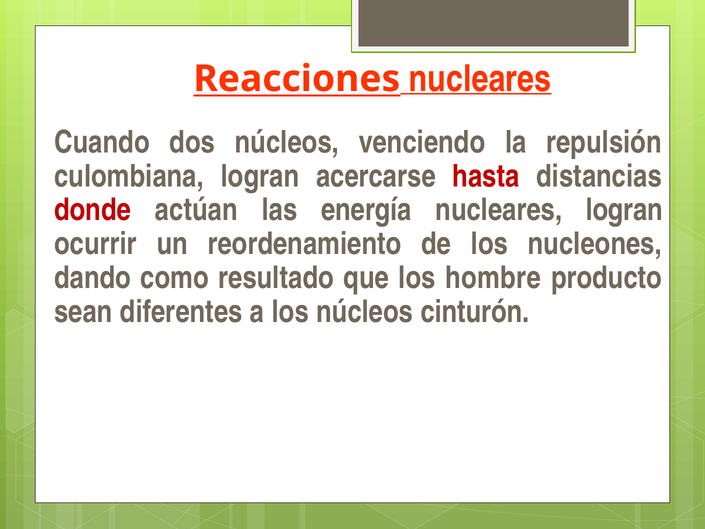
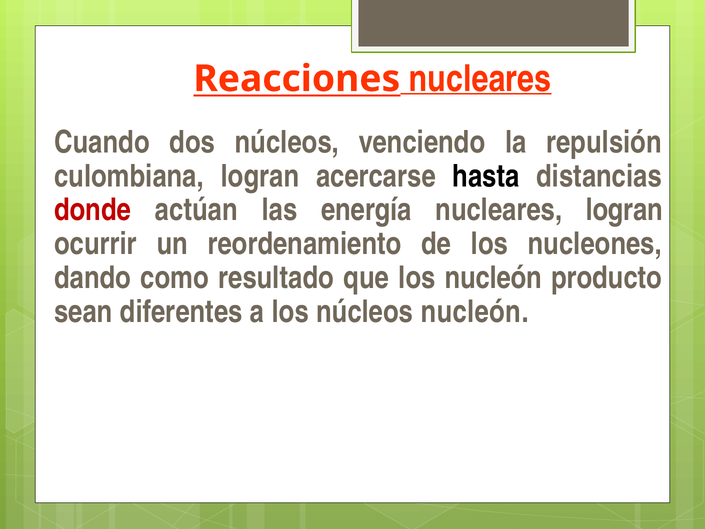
hasta colour: red -> black (486, 176)
los hombre: hombre -> nucleón (493, 278)
núcleos cinturón: cinturón -> nucleón (475, 312)
